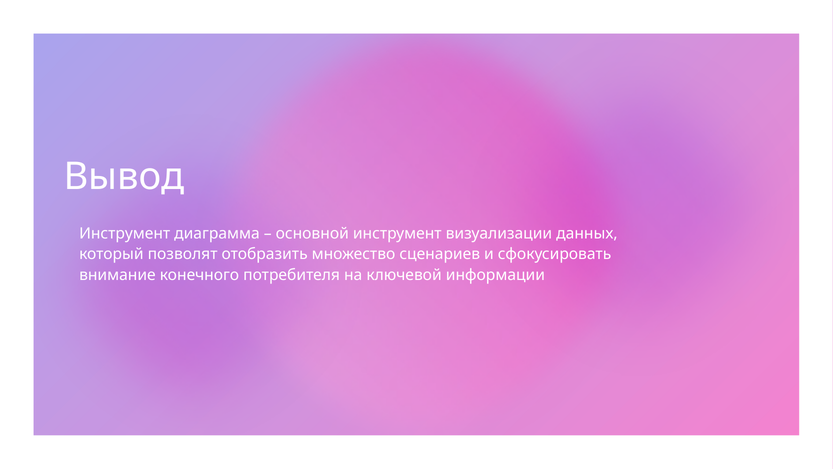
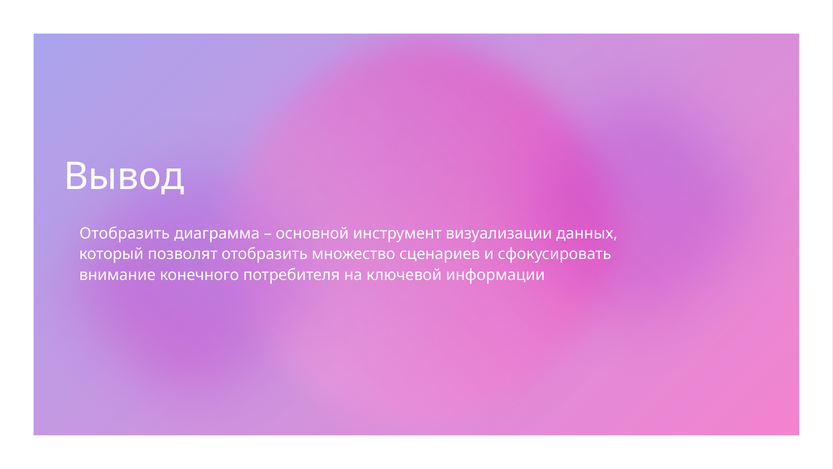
Инструмент: Инструмент -> Отобразить (125, 233)
